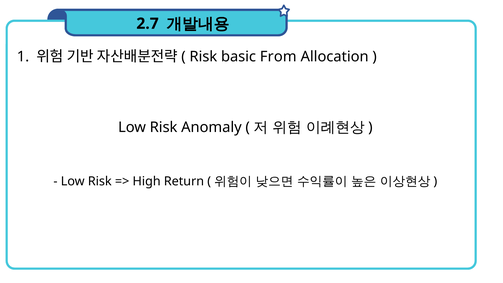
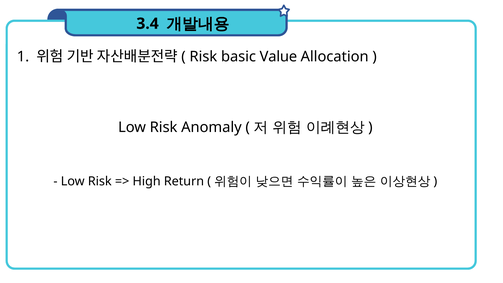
2.7: 2.7 -> 3.4 (148, 24)
From: From -> Value (278, 57)
